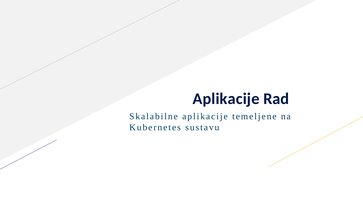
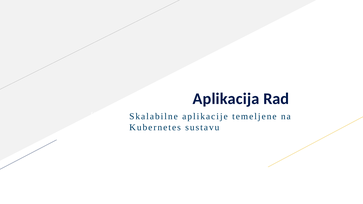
Aplikacije: Aplikacije -> Aplikacija (226, 99)
